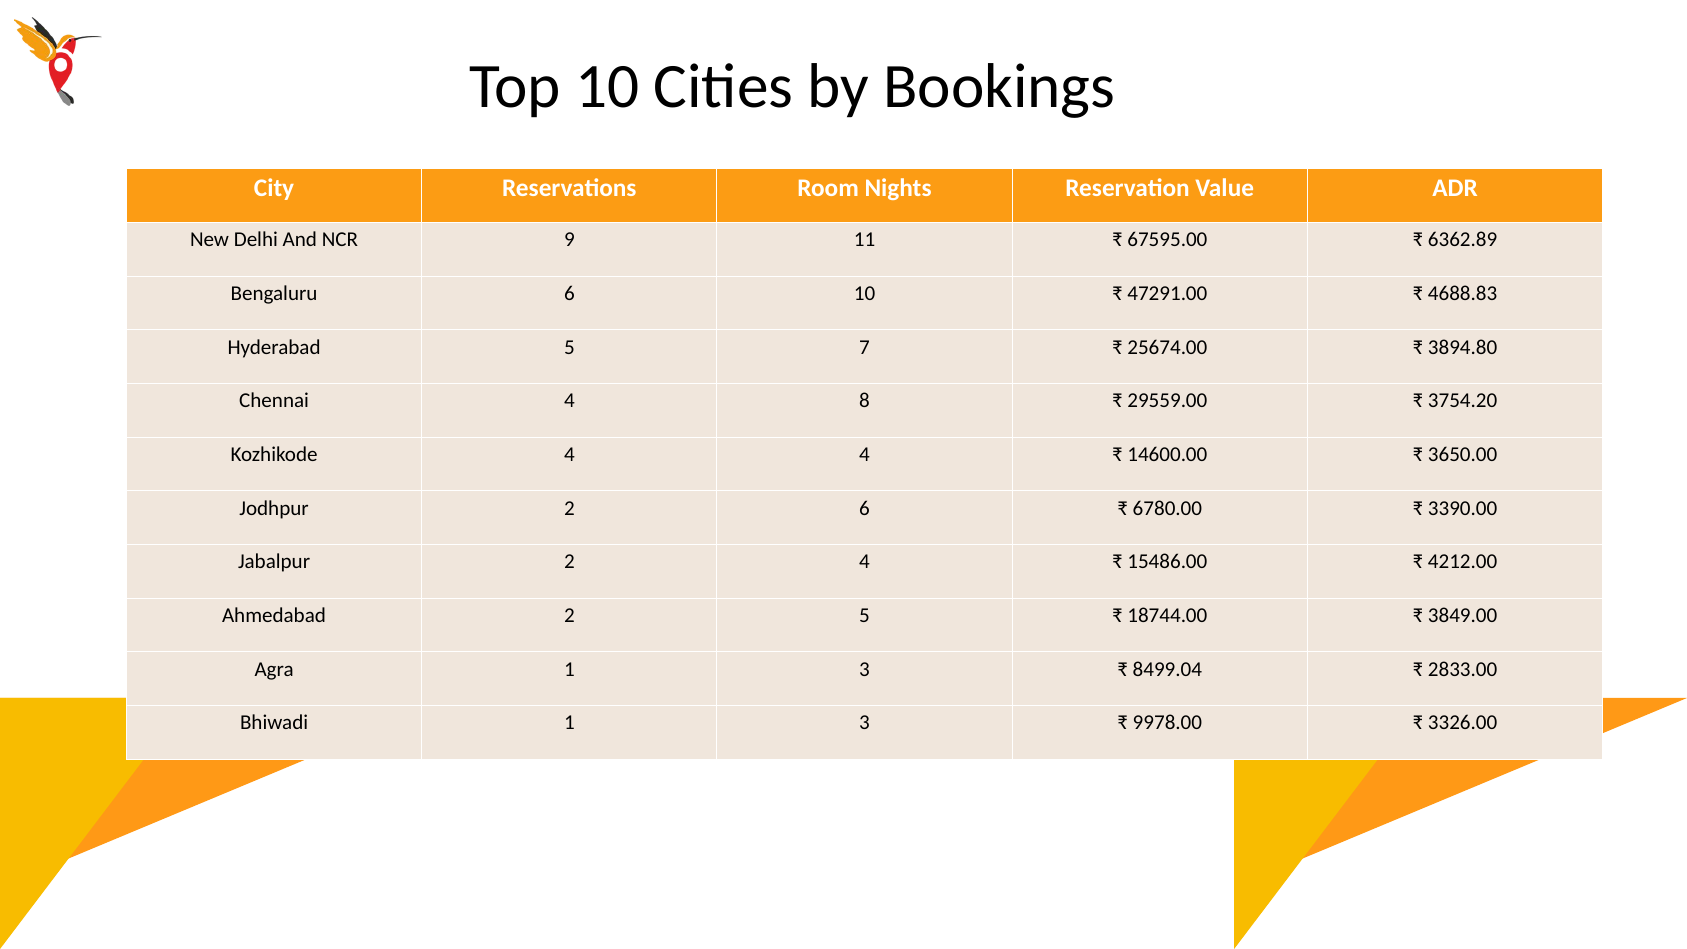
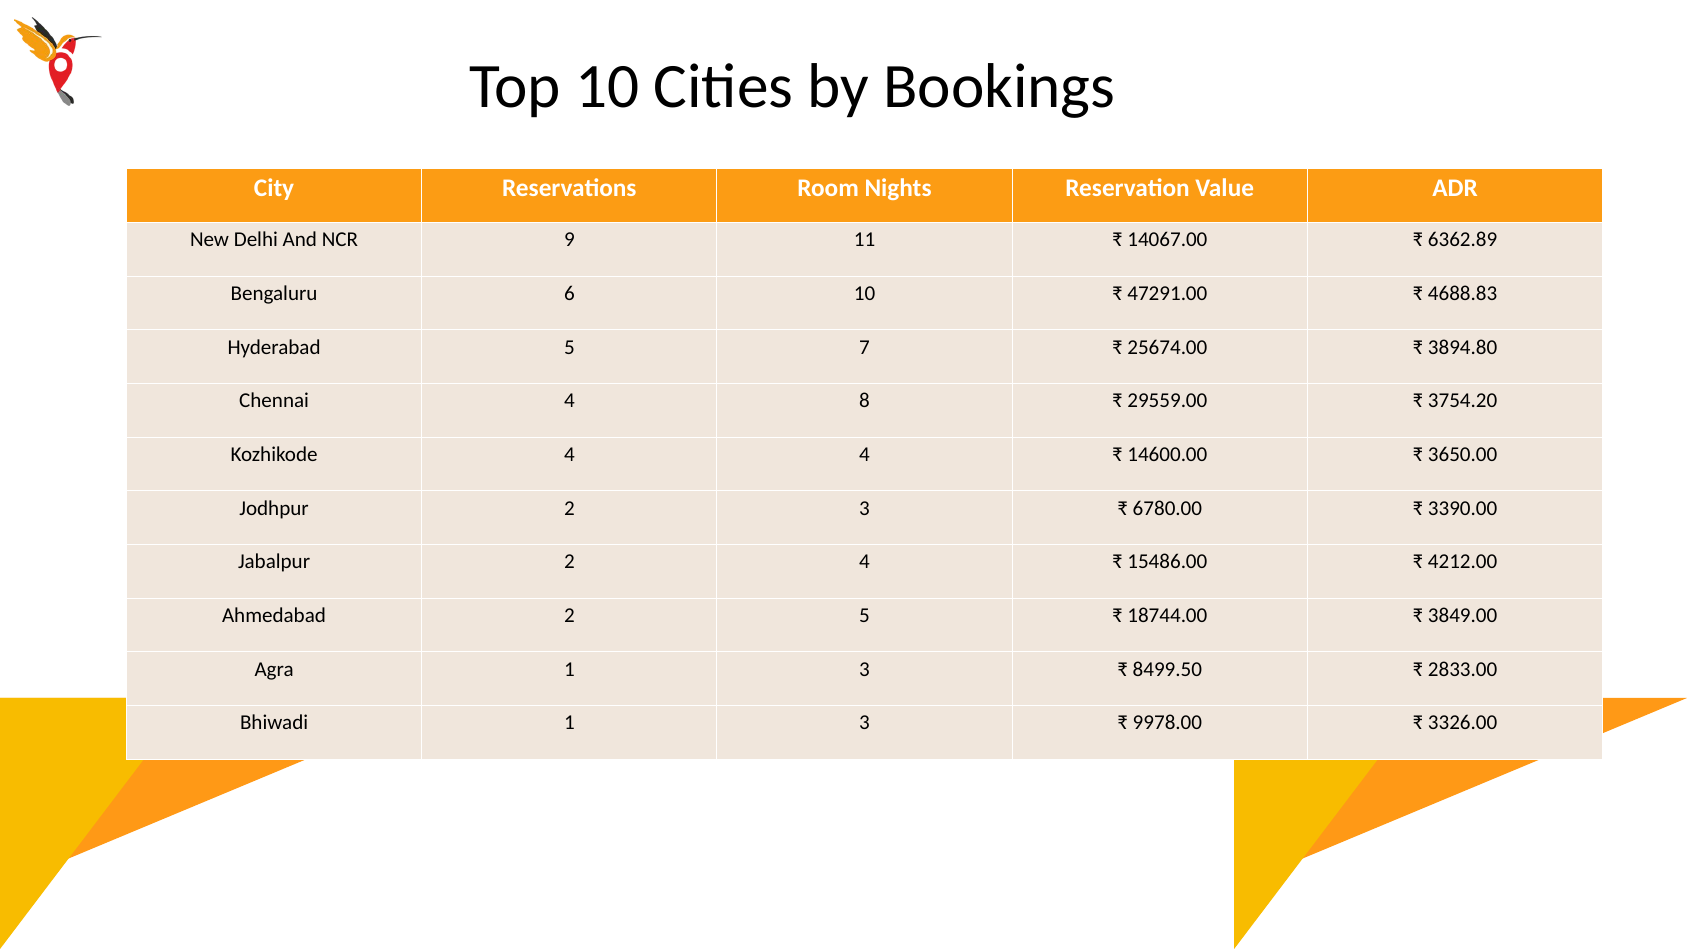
67595.00: 67595.00 -> 14067.00 (1167, 240)
2 6: 6 -> 3 (865, 508)
8499.04: 8499.04 -> 8499.50 (1167, 669)
